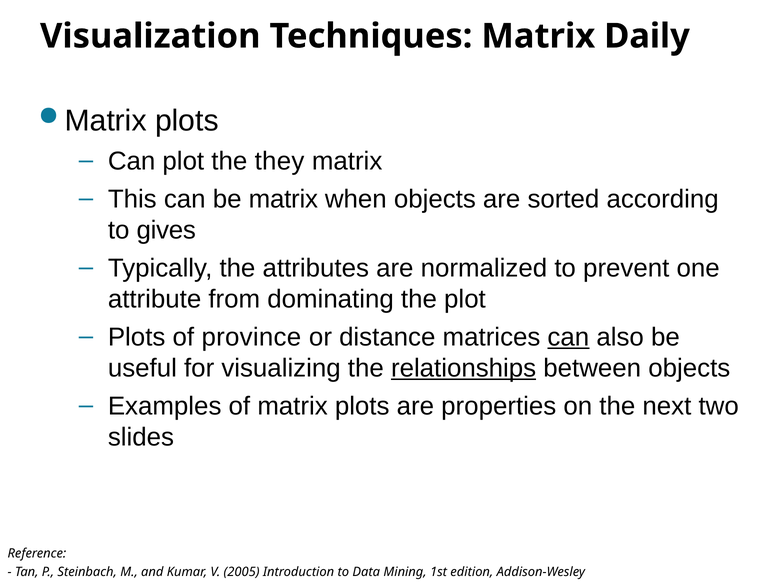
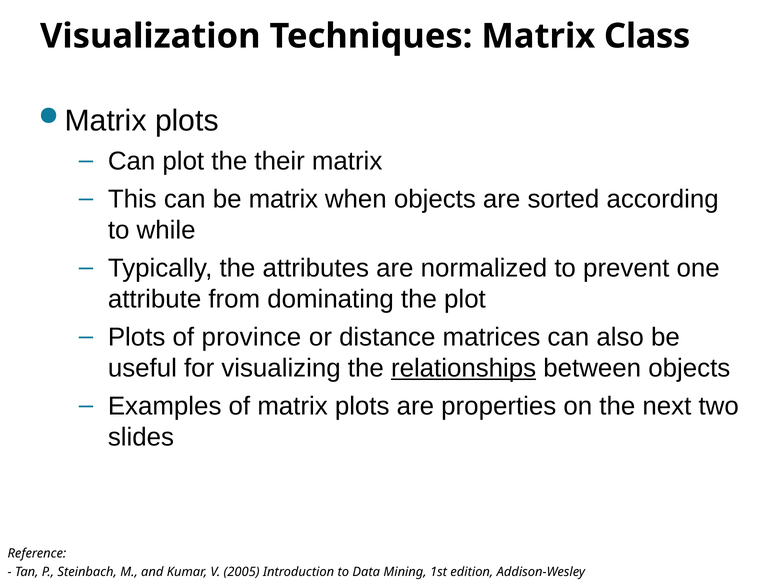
Daily: Daily -> Class (647, 36)
they: they -> their (280, 161)
gives: gives -> while (166, 230)
can underline: present -> none (568, 337)
